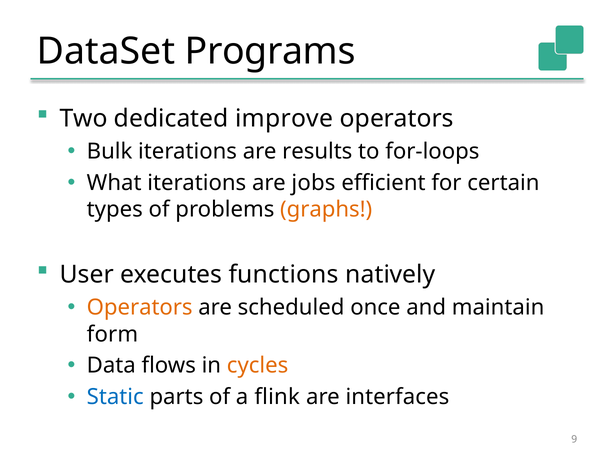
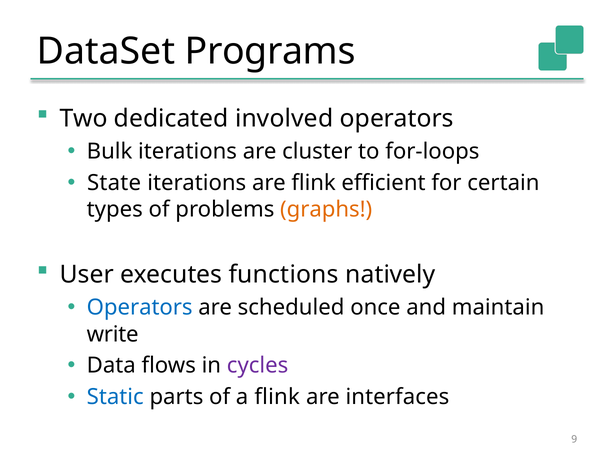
improve: improve -> involved (284, 119)
results: results -> cluster (317, 151)
What: What -> State (114, 183)
are jobs: jobs -> flink (314, 183)
Operators colour: orange -> blue (140, 307)
form: form -> write (113, 334)
cycles colour: orange -> purple (258, 365)
